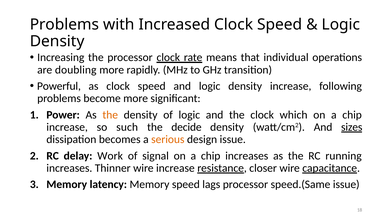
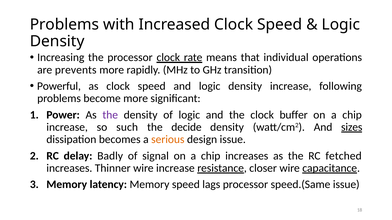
doubling: doubling -> prevents (76, 70)
the colour: orange -> purple (110, 115)
which: which -> buffer (294, 115)
Work: Work -> Badly (110, 156)
running: running -> fetched (344, 156)
